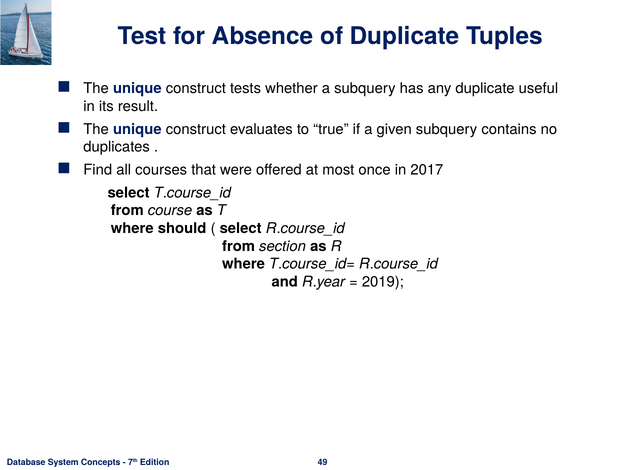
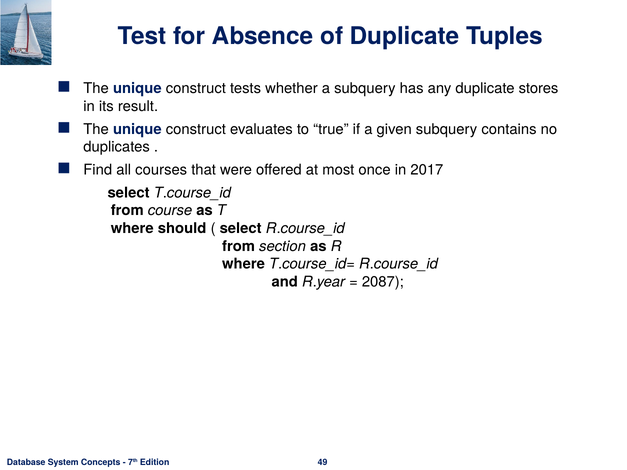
useful: useful -> stores (539, 89)
2019: 2019 -> 2087 (383, 282)
